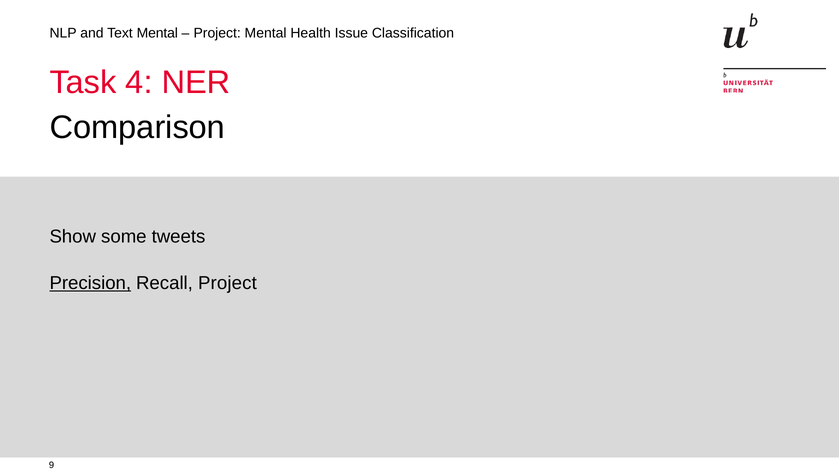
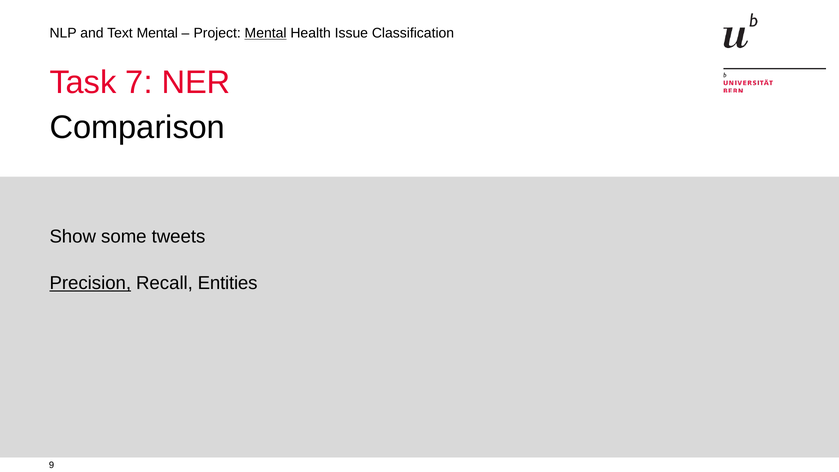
Mental underline: none -> present (266, 33)
4: 4 -> 7 (139, 82)
Recall Project: Project -> Entities (228, 283)
